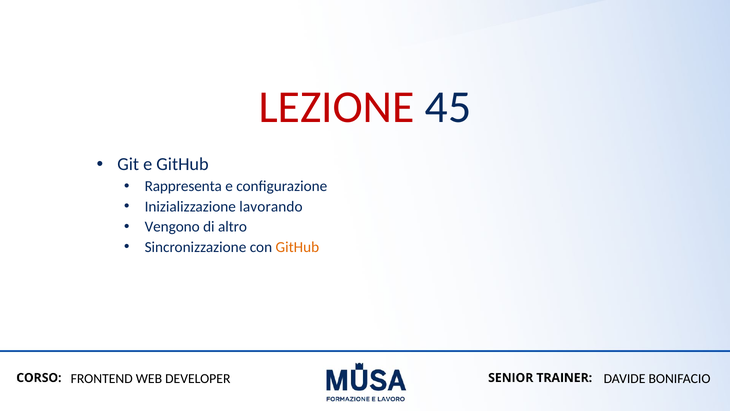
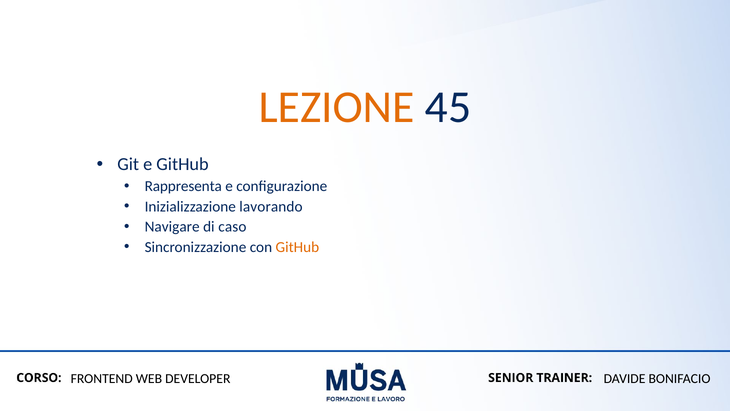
LEZIONE colour: red -> orange (337, 107)
Vengono: Vengono -> Navigare (172, 227)
altro: altro -> caso (232, 227)
